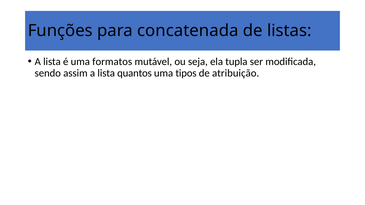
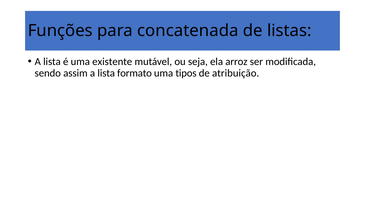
formatos: formatos -> existente (112, 62)
tupla: tupla -> arroz (236, 62)
quantos: quantos -> formato (135, 73)
